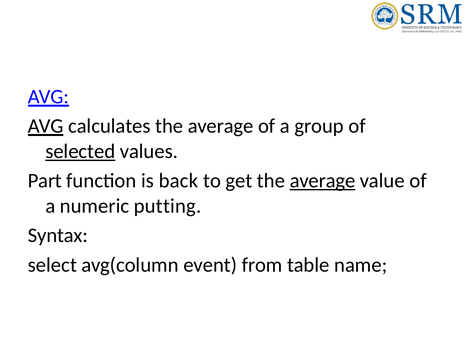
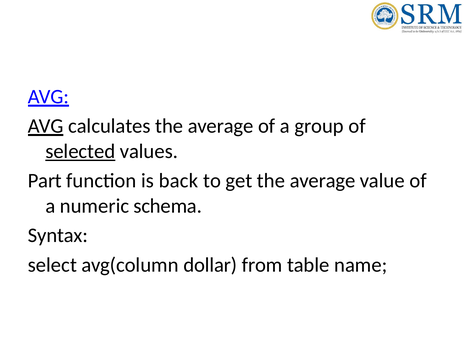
average underline: present -> none (323, 181)
putting: putting -> schema (168, 206)
event: event -> dollar (210, 265)
